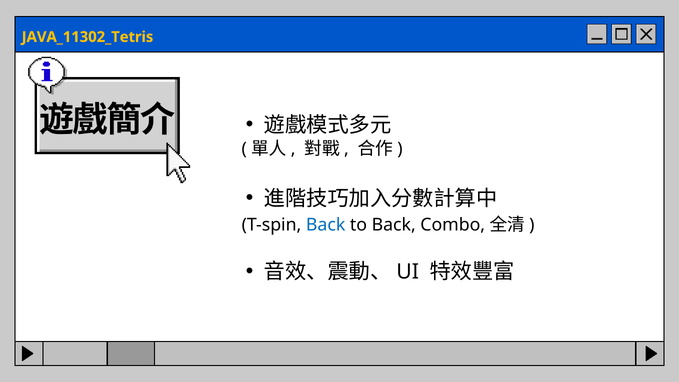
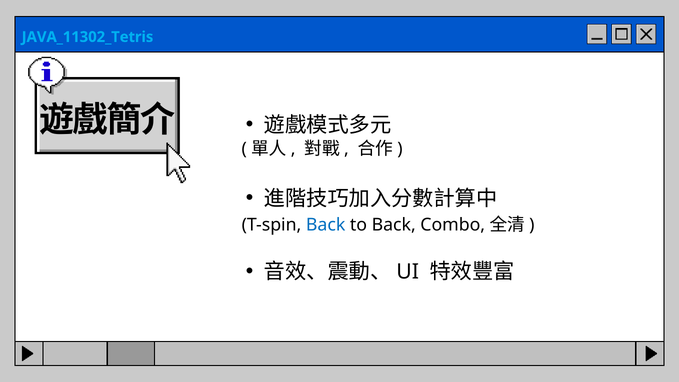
JAVA_11302_Tetris colour: yellow -> light blue (88, 37)
